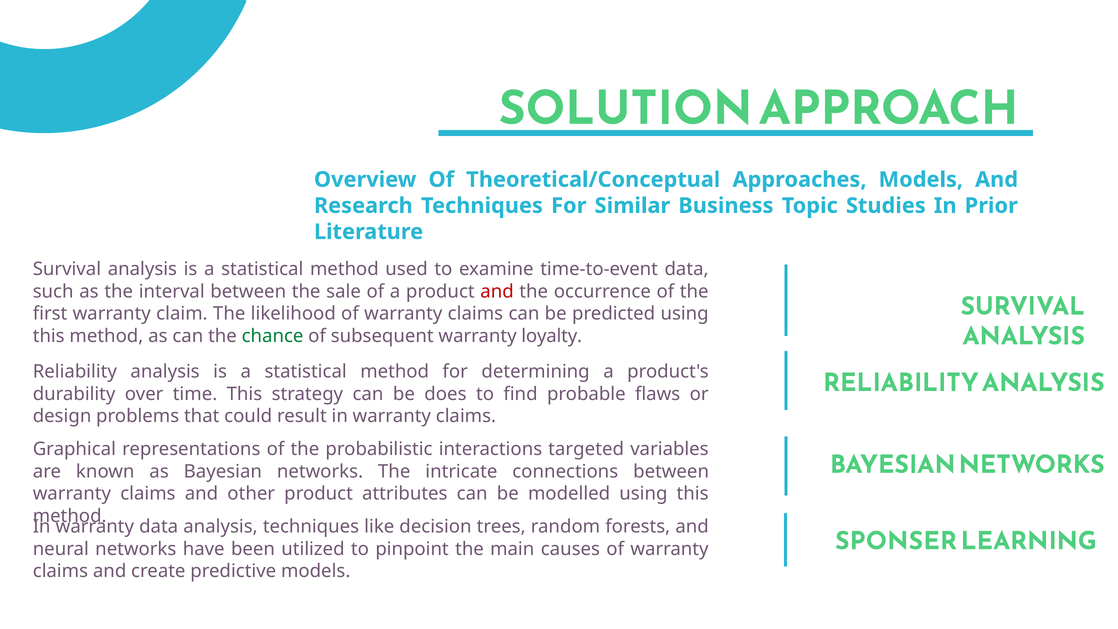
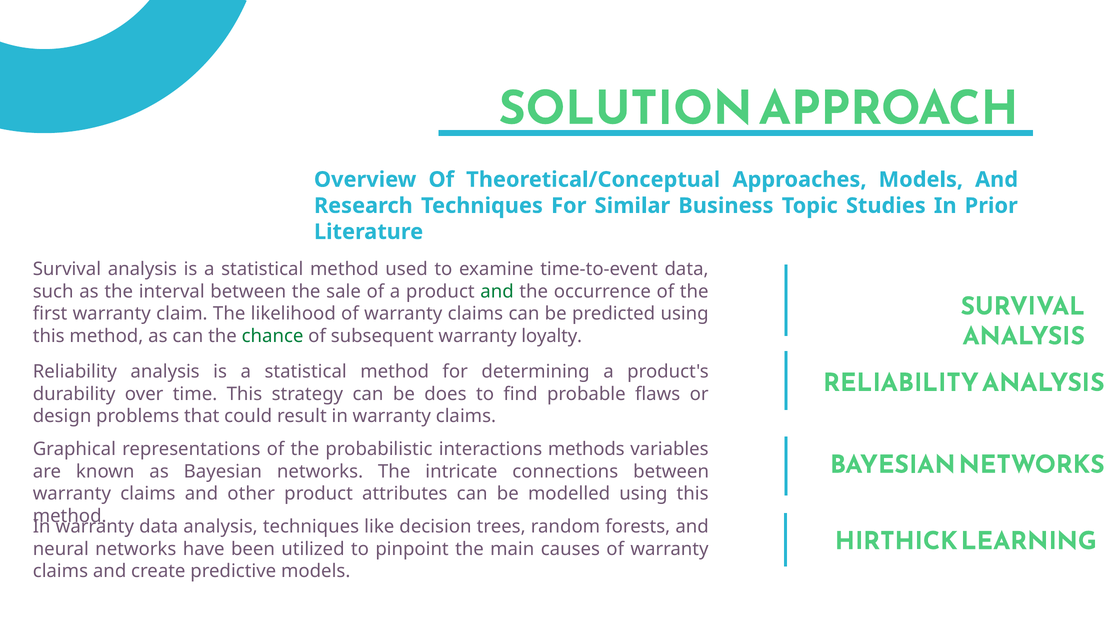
and colour: red -> green (497, 291)
targeted: targeted -> methods (586, 449)
SPONSER: SPONSER -> HIRTHICK (896, 541)
